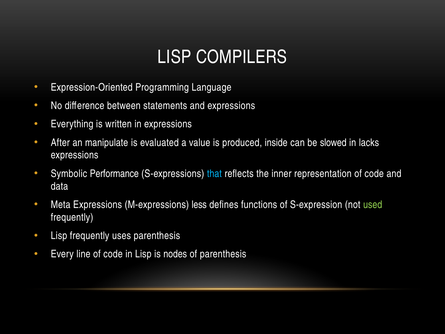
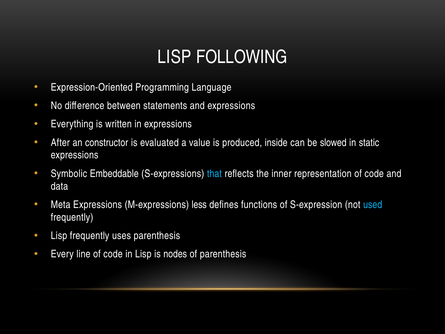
COMPILERS: COMPILERS -> FOLLOWING (242, 57)
manipulate: manipulate -> constructor (107, 142)
lacks: lacks -> static (369, 142)
Performance: Performance -> Embeddable (114, 173)
used colour: light green -> light blue (373, 205)
